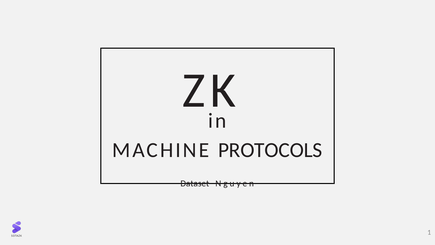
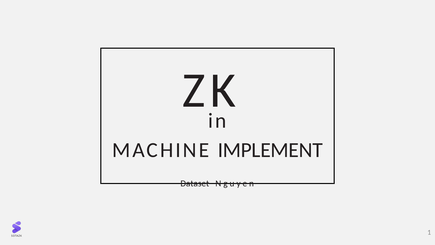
PROTOCOLS: PROTOCOLS -> IMPLEMENT (270, 150)
